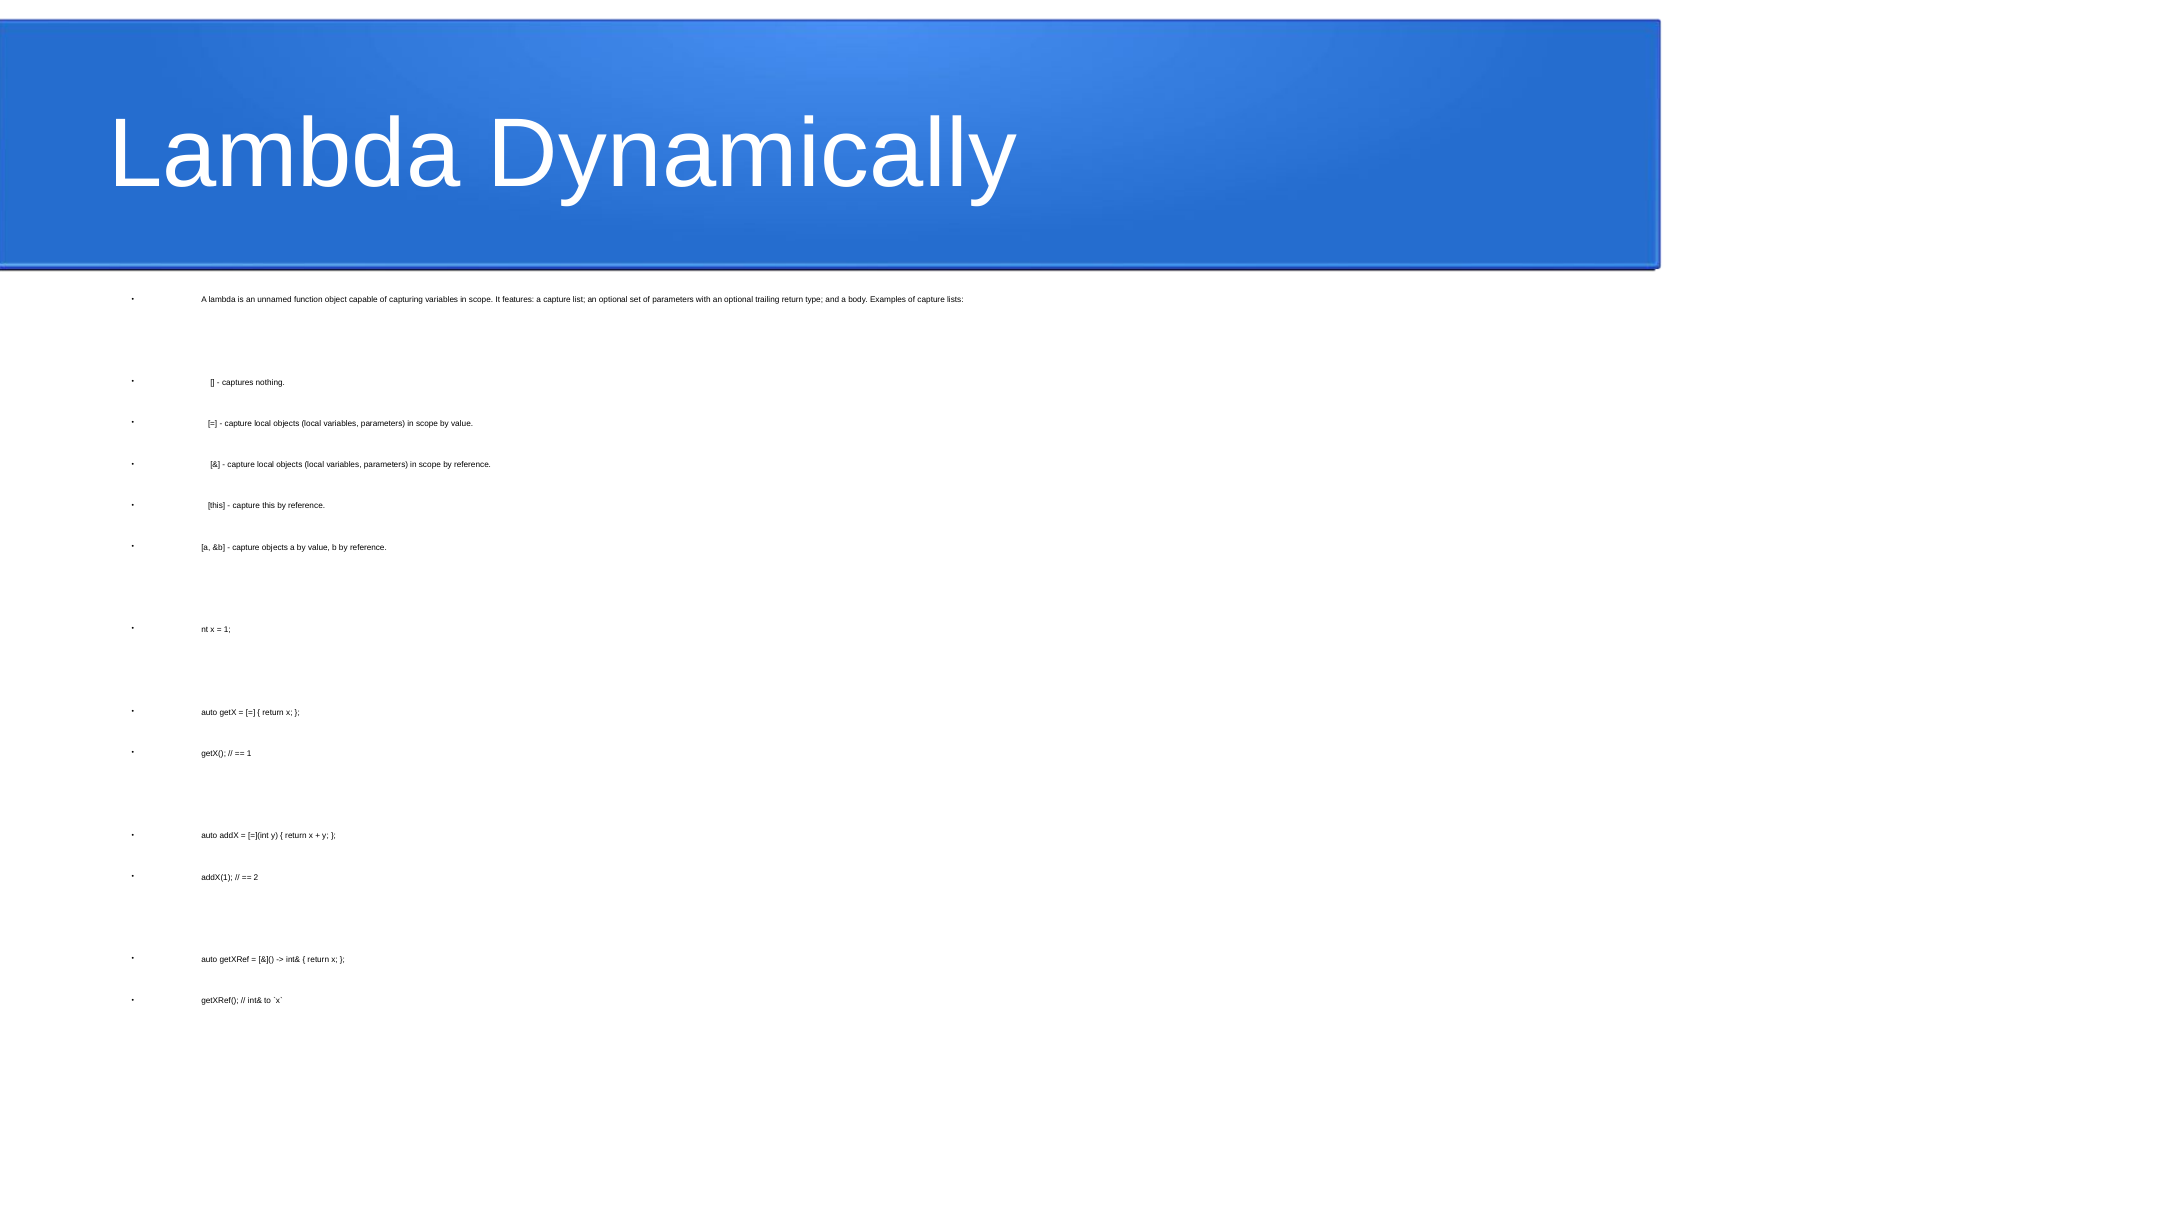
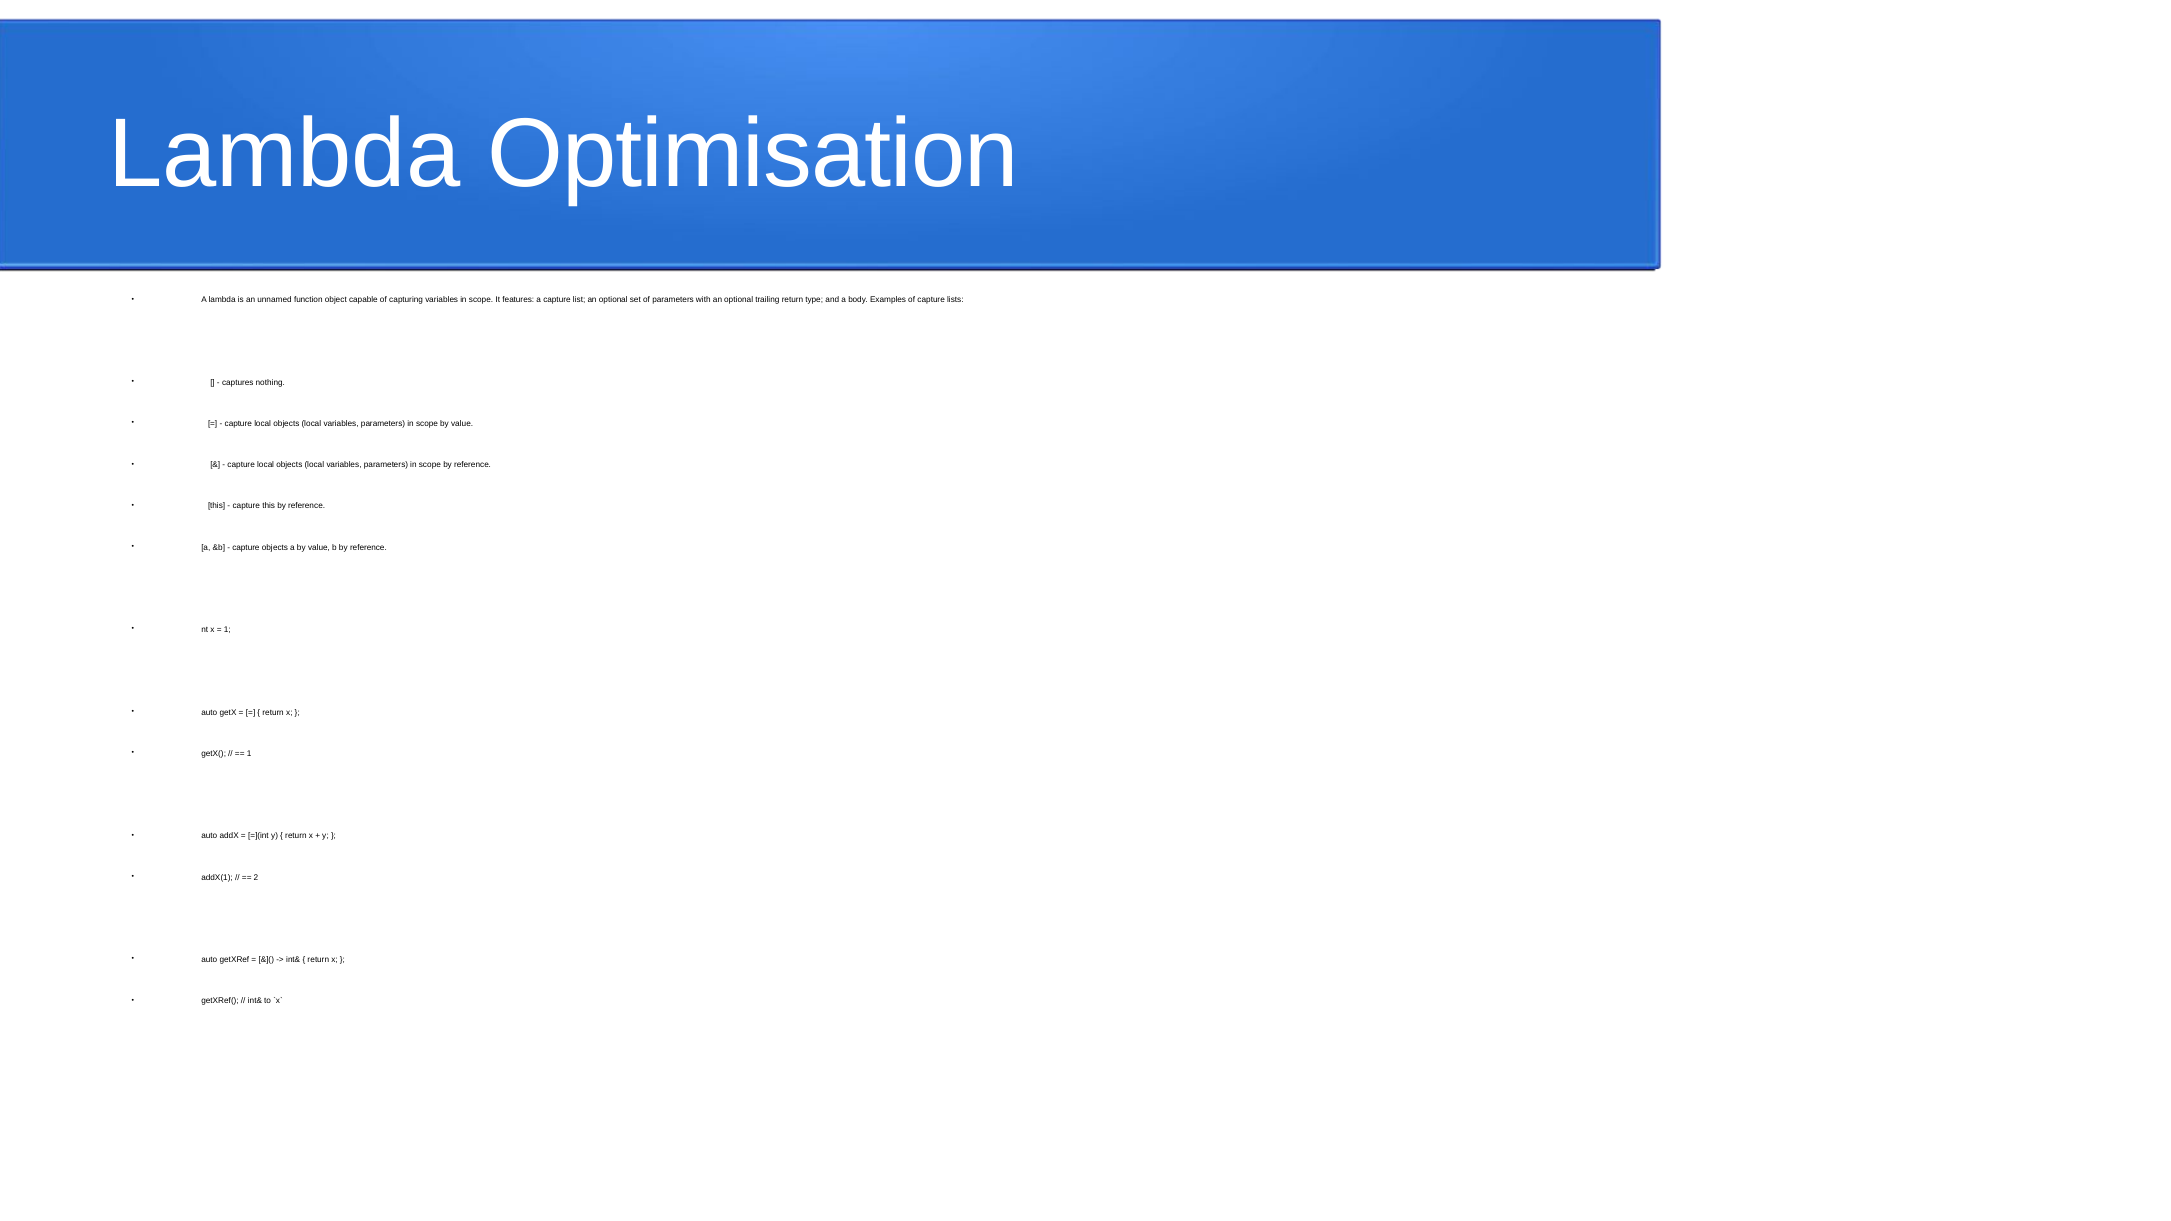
Dynamically: Dynamically -> Optimisation (753, 154)
